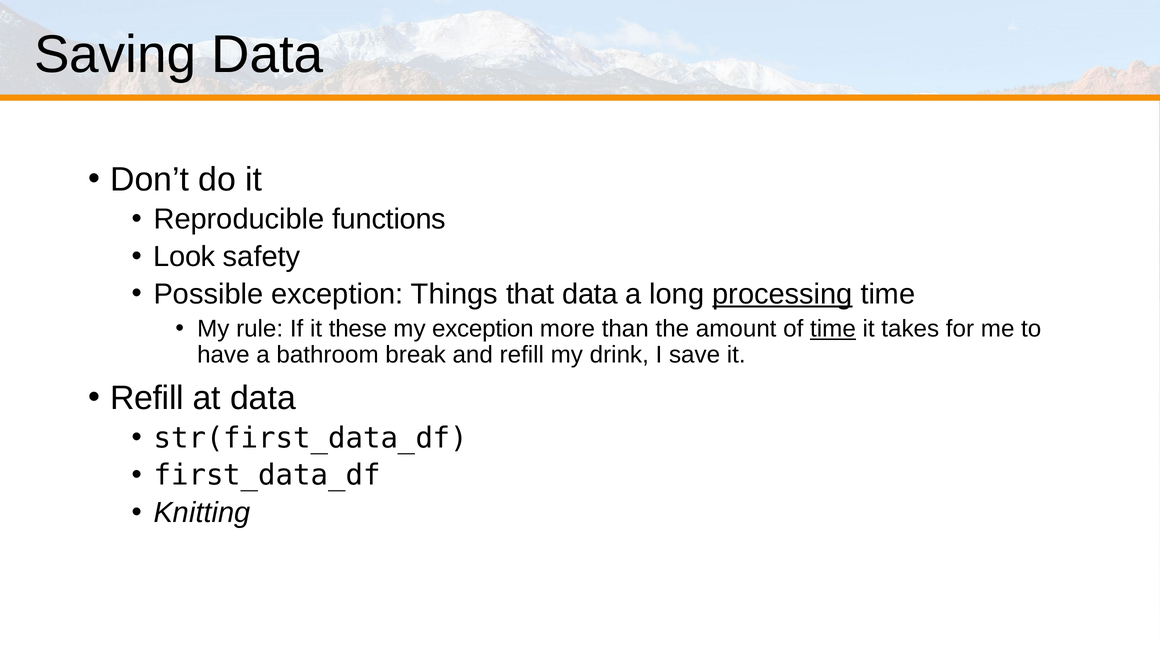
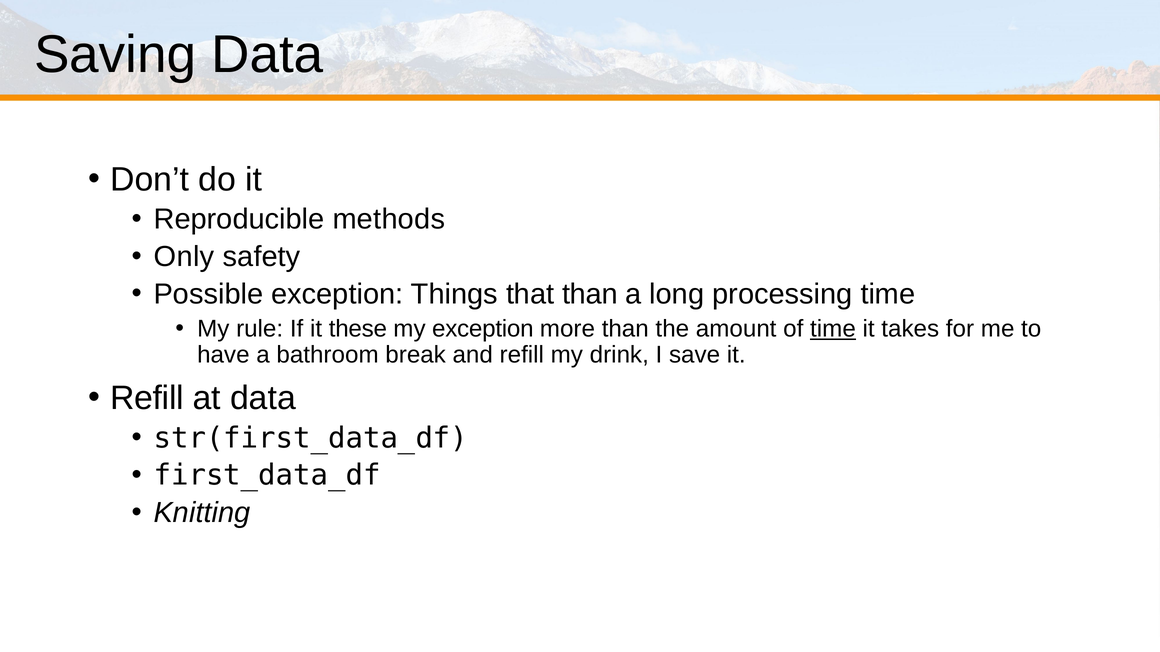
functions: functions -> methods (389, 220)
Look: Look -> Only (184, 257)
that data: data -> than (590, 294)
processing underline: present -> none (782, 294)
